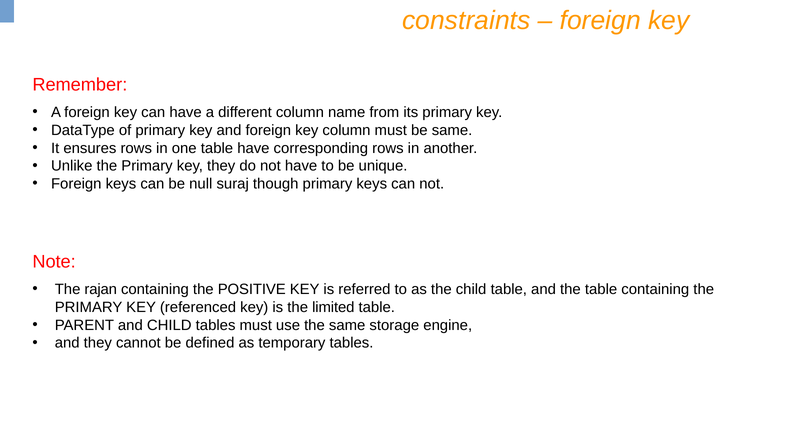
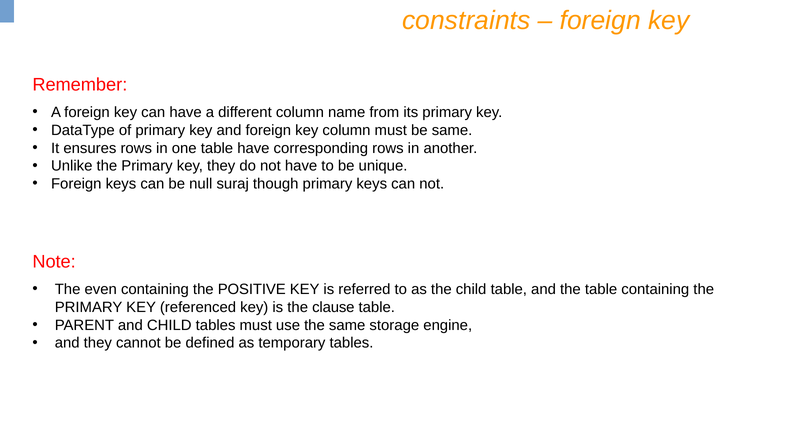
rajan: rajan -> even (101, 289)
limited: limited -> clause (333, 307)
